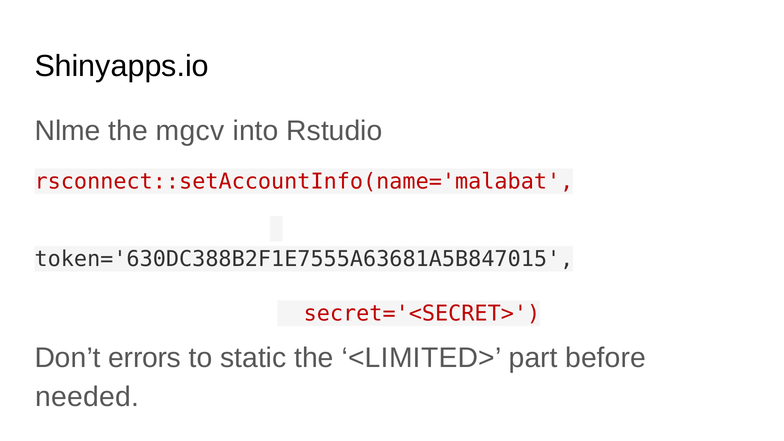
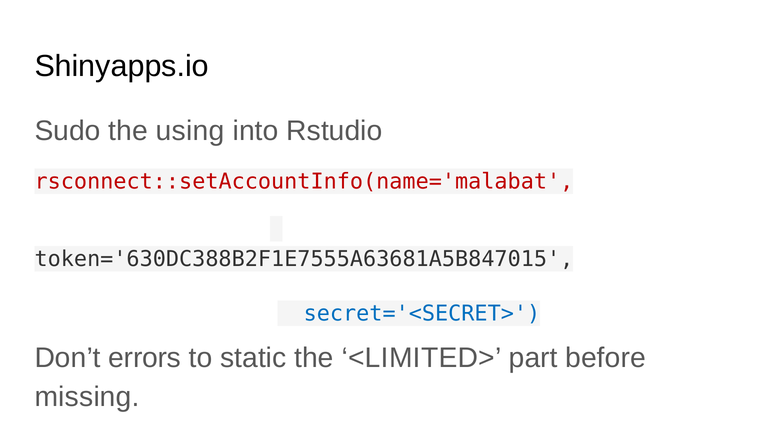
Nlme: Nlme -> Sudo (68, 131)
mgcv: mgcv -> using (190, 131)
secret='<SECRET> colour: red -> blue (422, 314)
needed: needed -> missing (87, 397)
